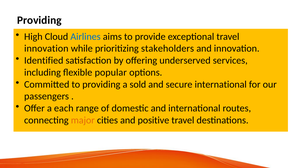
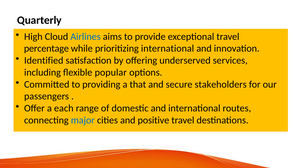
Providing: Providing -> Quarterly (39, 20)
innovation: innovation -> percentage (46, 49)
prioritizing stakeholders: stakeholders -> international (168, 49)
sold: sold -> that (138, 84)
secure international: international -> stakeholders (221, 84)
major colour: orange -> blue (83, 120)
